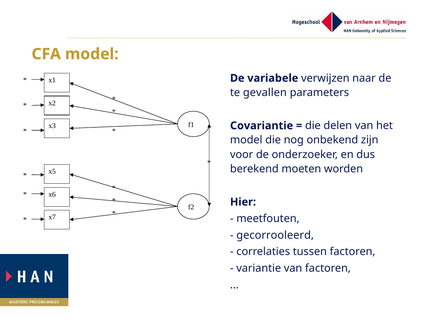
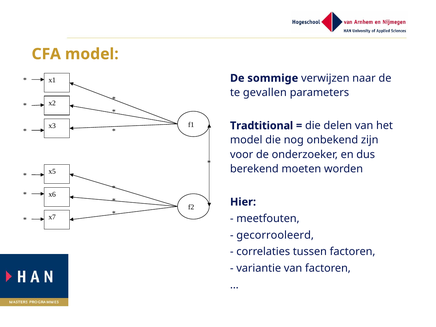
variabele: variabele -> sommige (273, 78)
Covariantie: Covariantie -> Tradtitional (262, 126)
